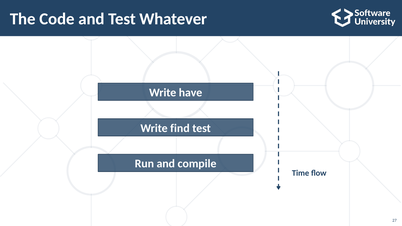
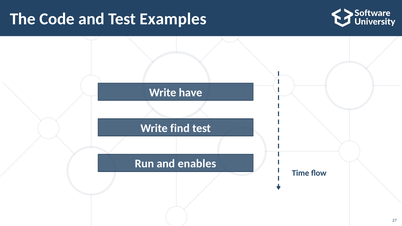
Whatever: Whatever -> Examples (173, 19)
compile: compile -> enables (197, 164)
